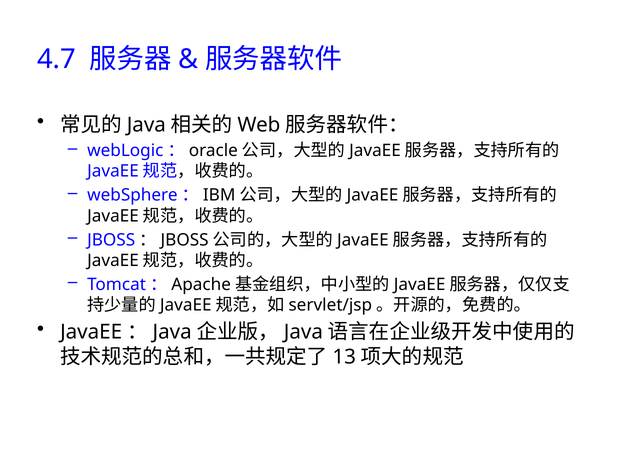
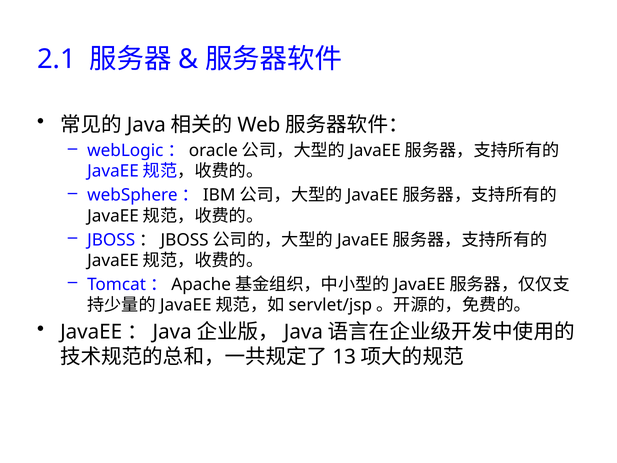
4.7: 4.7 -> 2.1 (56, 59)
